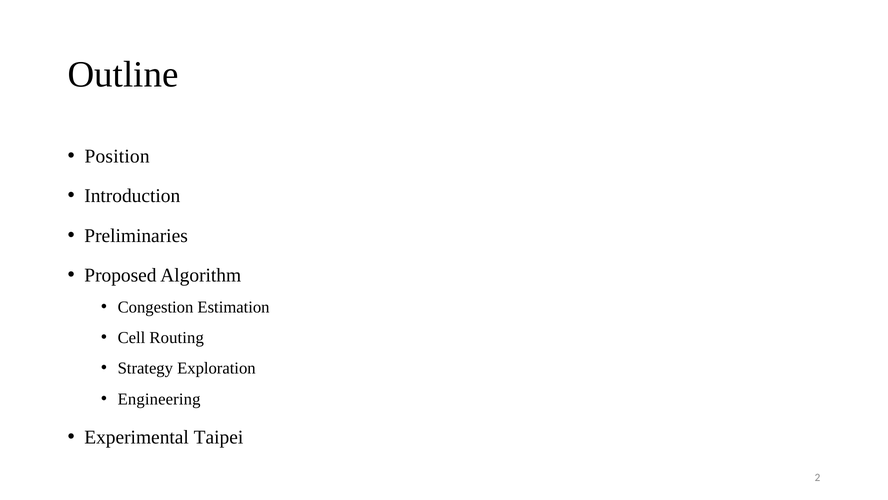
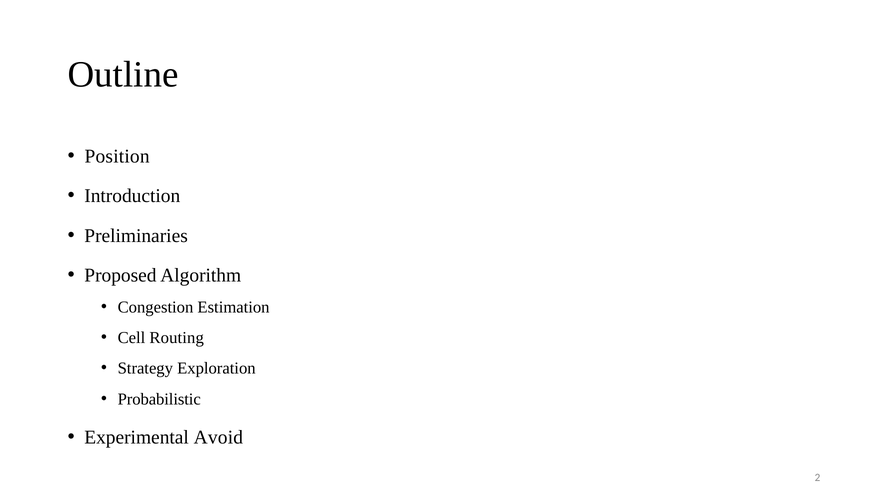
Engineering: Engineering -> Probabilistic (159, 399)
Taipei: Taipei -> Avoid (218, 437)
